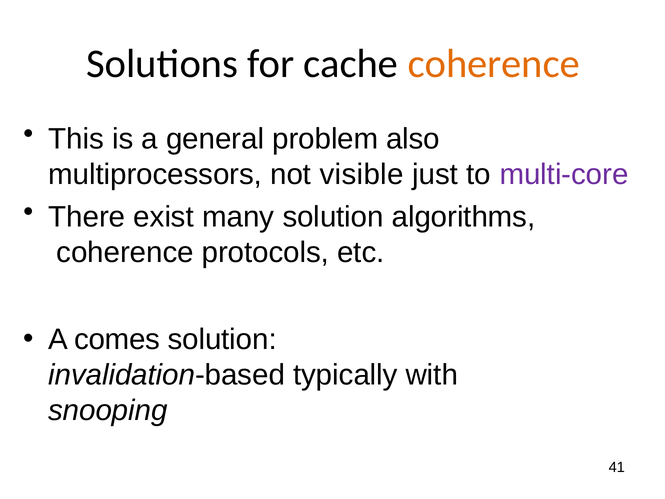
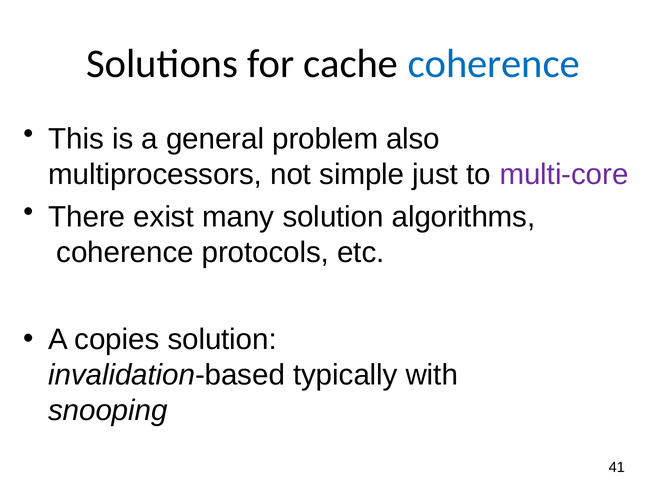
coherence colour: orange -> blue (494, 64)
visible: visible -> simple (362, 174)
comes: comes -> copies (117, 339)
